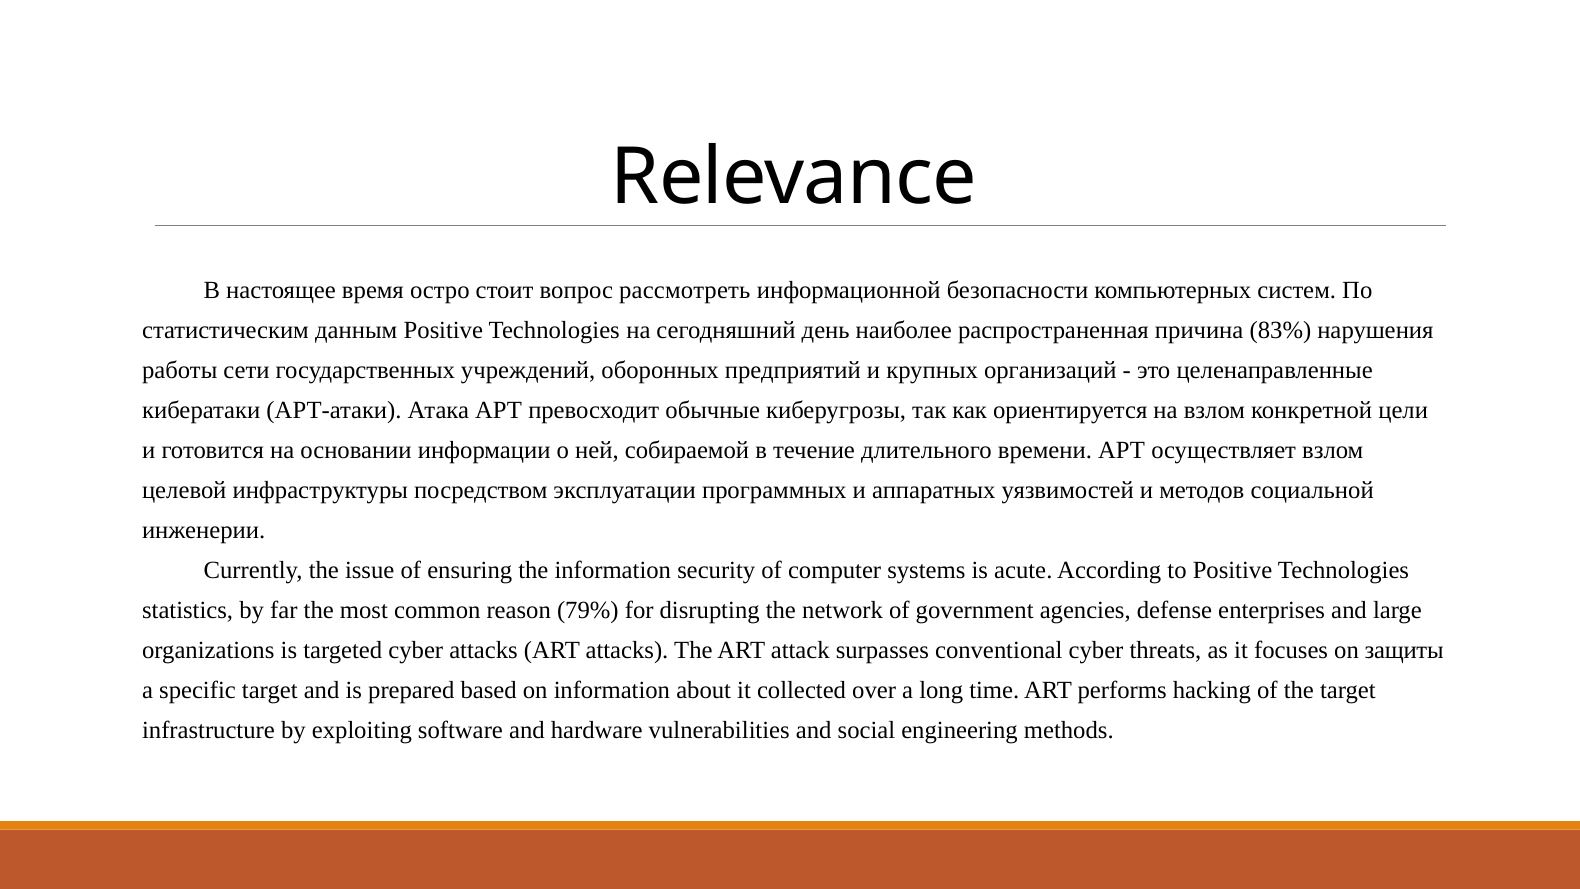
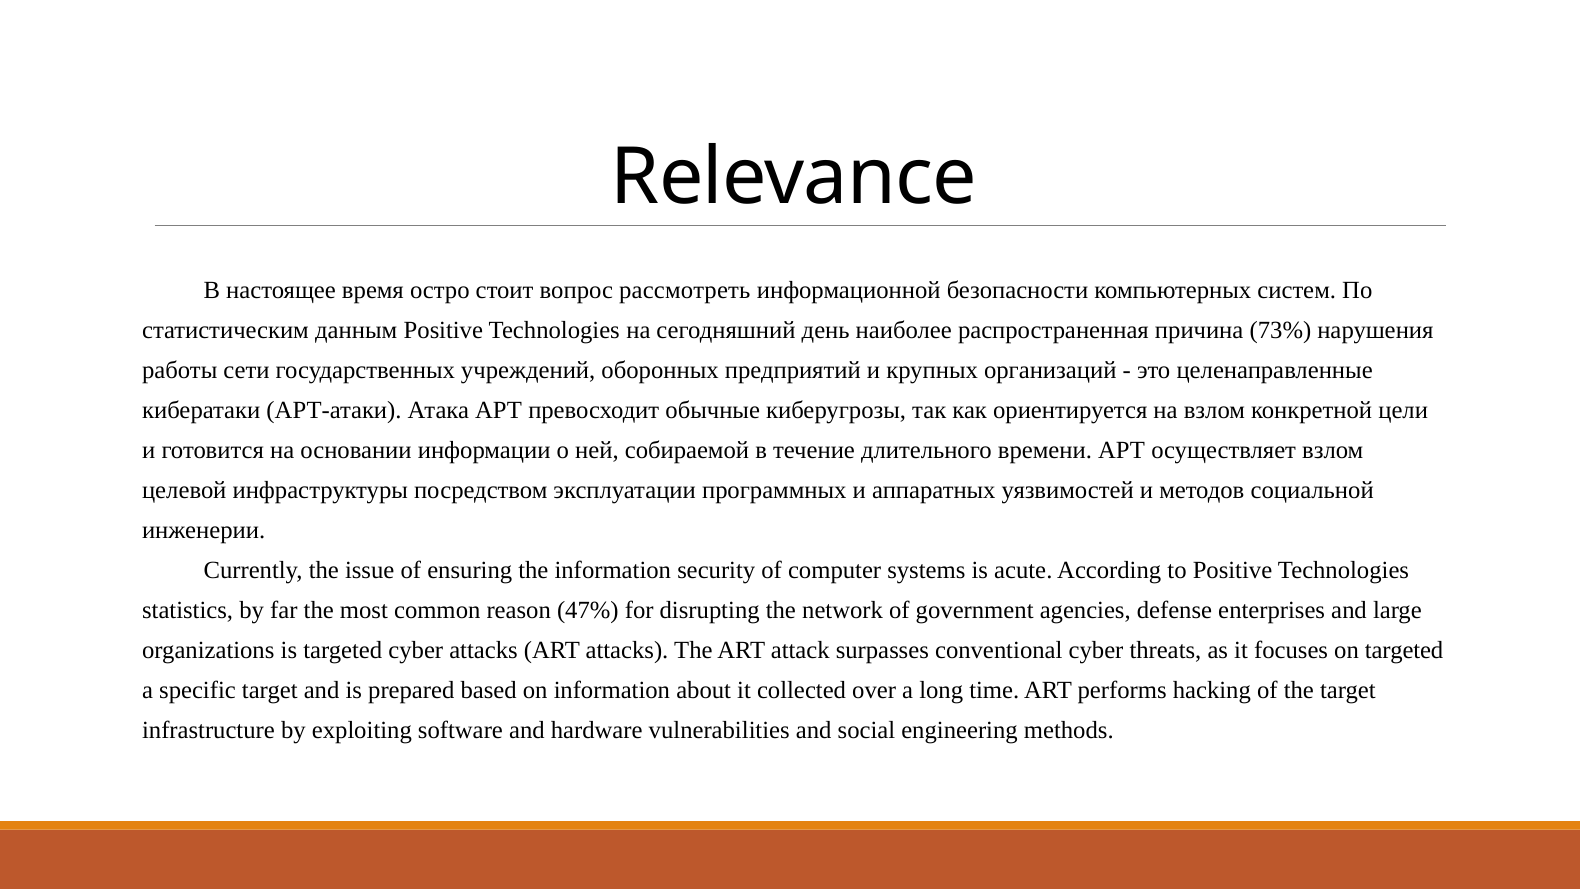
83%: 83% -> 73% (1280, 330)
79%: 79% -> 47% (588, 610)
on защиты: защиты -> targeted (1404, 650)
